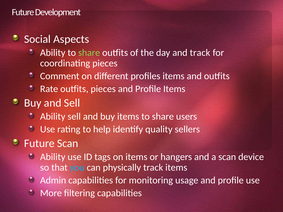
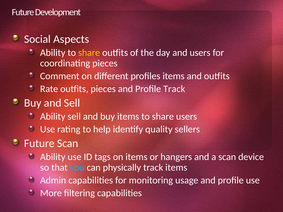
share colour: light green -> yellow (89, 53)
and track: track -> users (200, 53)
Profile Items: Items -> Track (174, 89)
